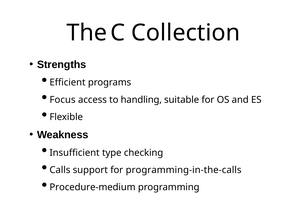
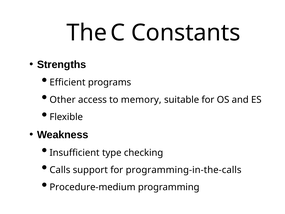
Collection: Collection -> Constants (186, 33)
Focus: Focus -> Other (63, 100)
handling: handling -> memory (141, 100)
